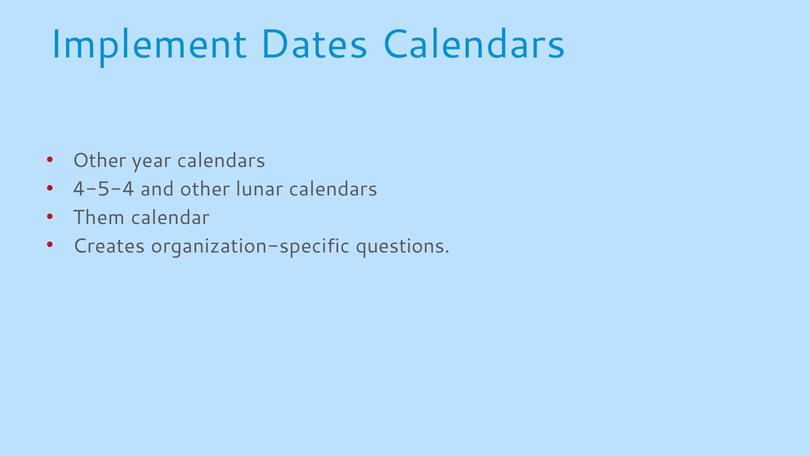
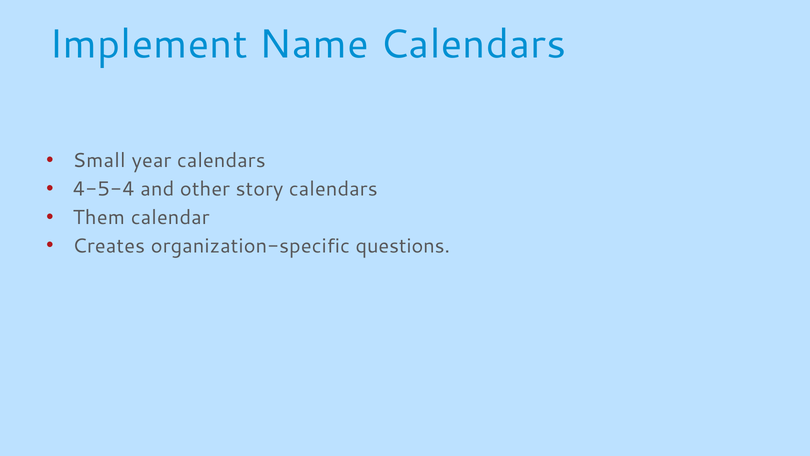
Dates: Dates -> Name (314, 44)
Other: Other -> Small (99, 161)
lunar: lunar -> story (259, 189)
